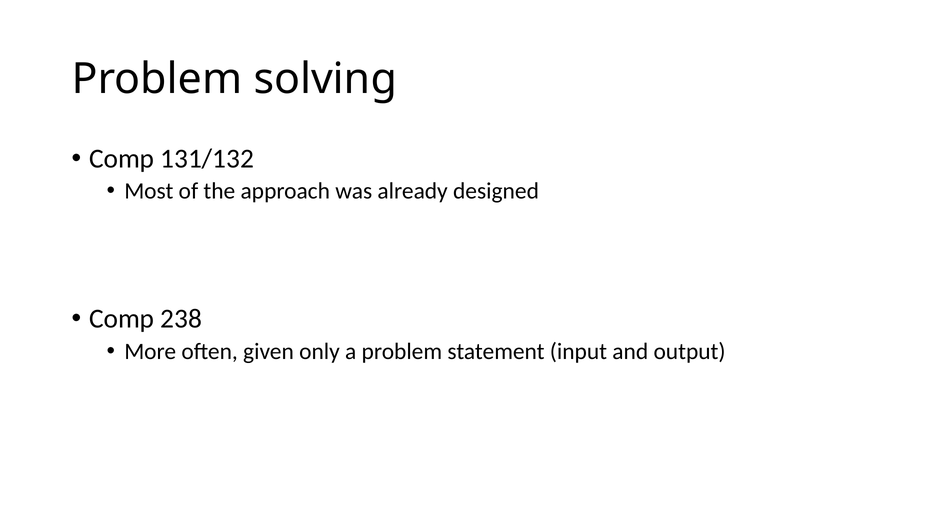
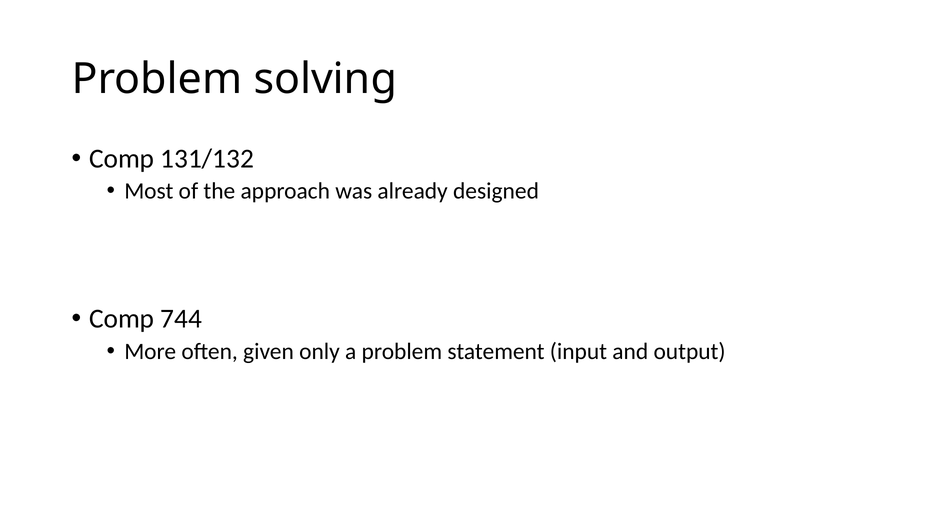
238: 238 -> 744 (181, 319)
